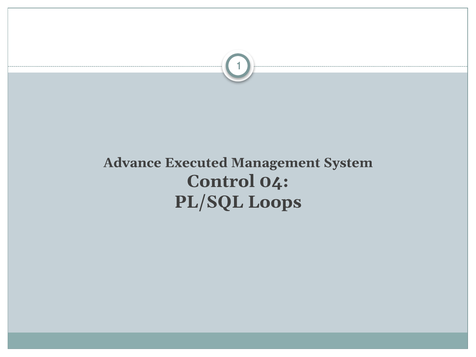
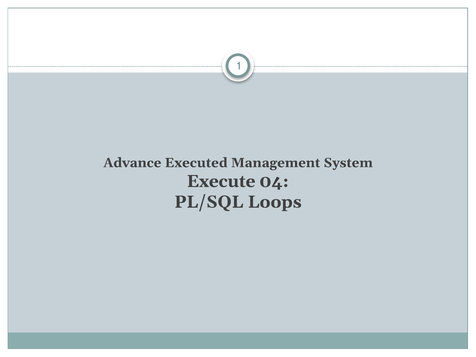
Control: Control -> Execute (221, 181)
